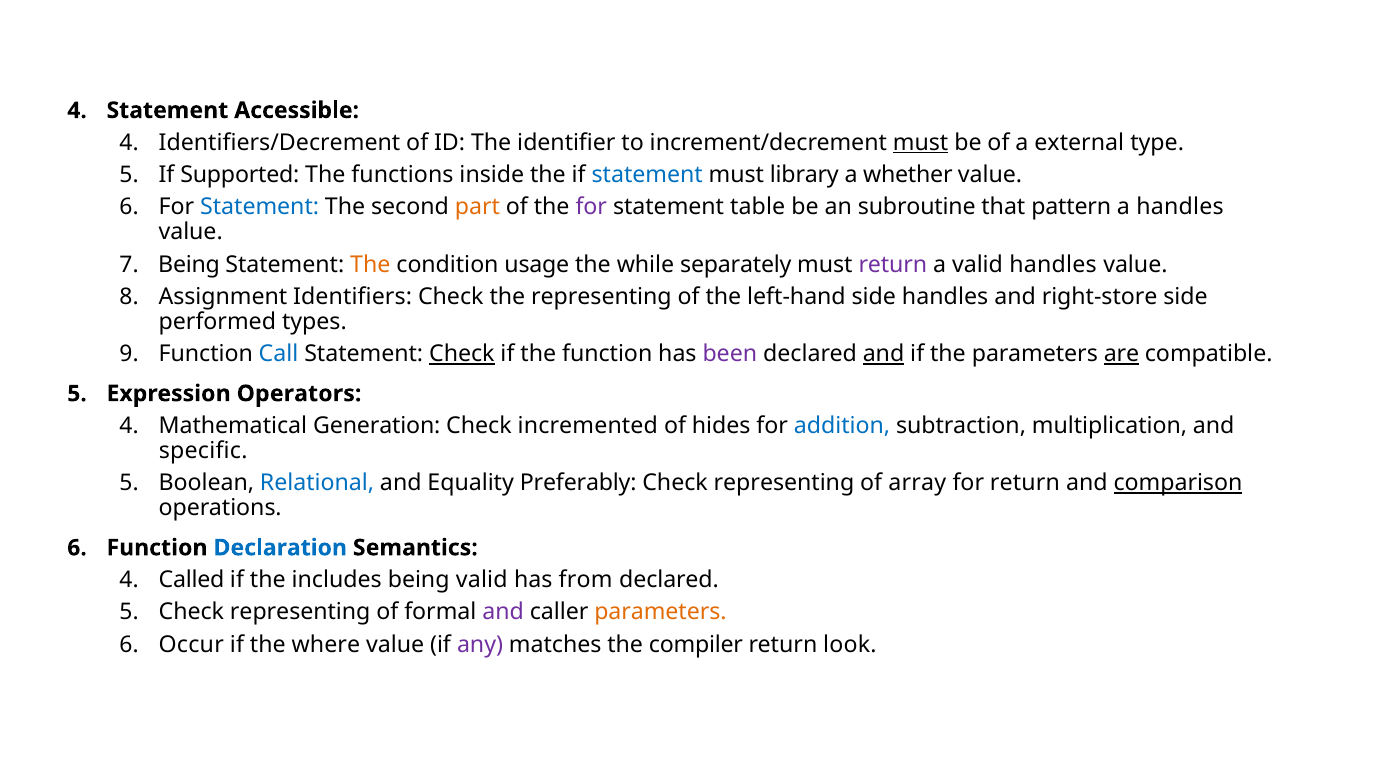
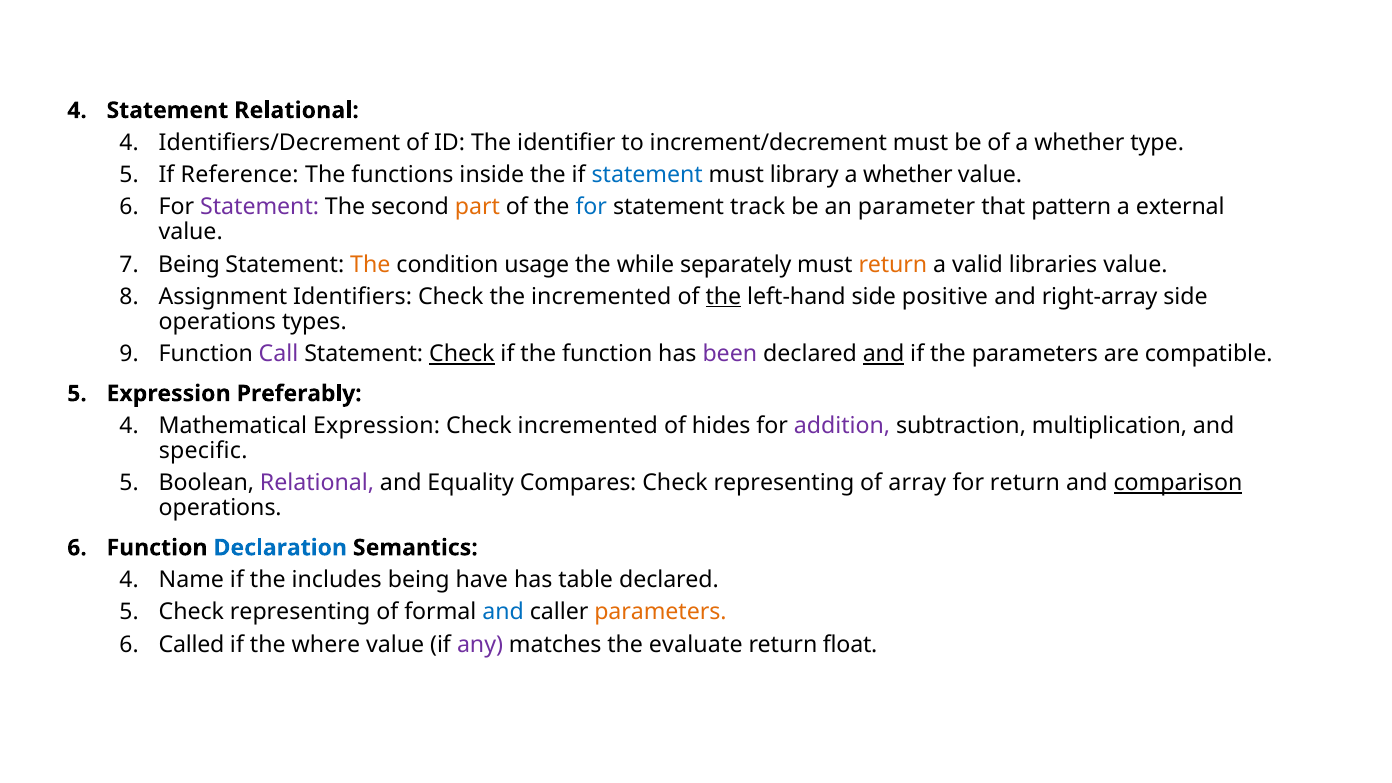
Statement Accessible: Accessible -> Relational (297, 110)
must underline: present -> none (921, 143)
of a external: external -> whether (1079, 143)
Supported: Supported -> Reference (240, 175)
Statement colour: blue -> purple (260, 207)
for colour: purple -> blue (591, 207)
table: table -> track (758, 207)
subroutine: subroutine -> parameter (917, 207)
a handles: handles -> external (1180, 207)
return colour: purple -> orange (893, 264)
valid handles: handles -> libraries (1053, 264)
the representing: representing -> incremented (601, 297)
the underline: none -> present (723, 297)
side handles: handles -> positive (945, 297)
right-store: right-store -> right-array (1100, 297)
performed: performed -> operations (217, 322)
Call colour: blue -> purple (279, 354)
are underline: present -> none (1121, 354)
Operators: Operators -> Preferably (299, 394)
Mathematical Generation: Generation -> Expression (377, 426)
addition colour: blue -> purple (842, 426)
Relational colour: blue -> purple (317, 483)
Preferably: Preferably -> Compares (578, 483)
Called: Called -> Name (191, 580)
being valid: valid -> have (482, 580)
from: from -> table (586, 580)
and colour: purple -> blue (503, 612)
Occur: Occur -> Called (191, 645)
compiler: compiler -> evaluate (696, 645)
look: look -> float (850, 645)
